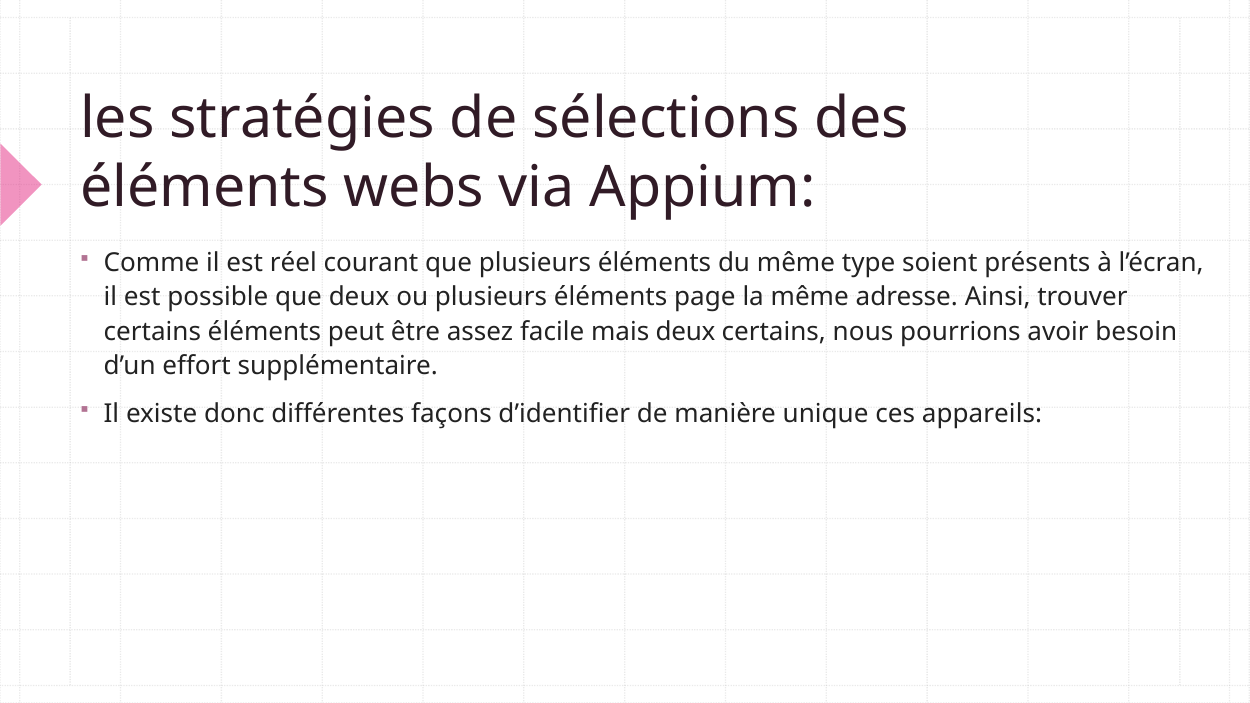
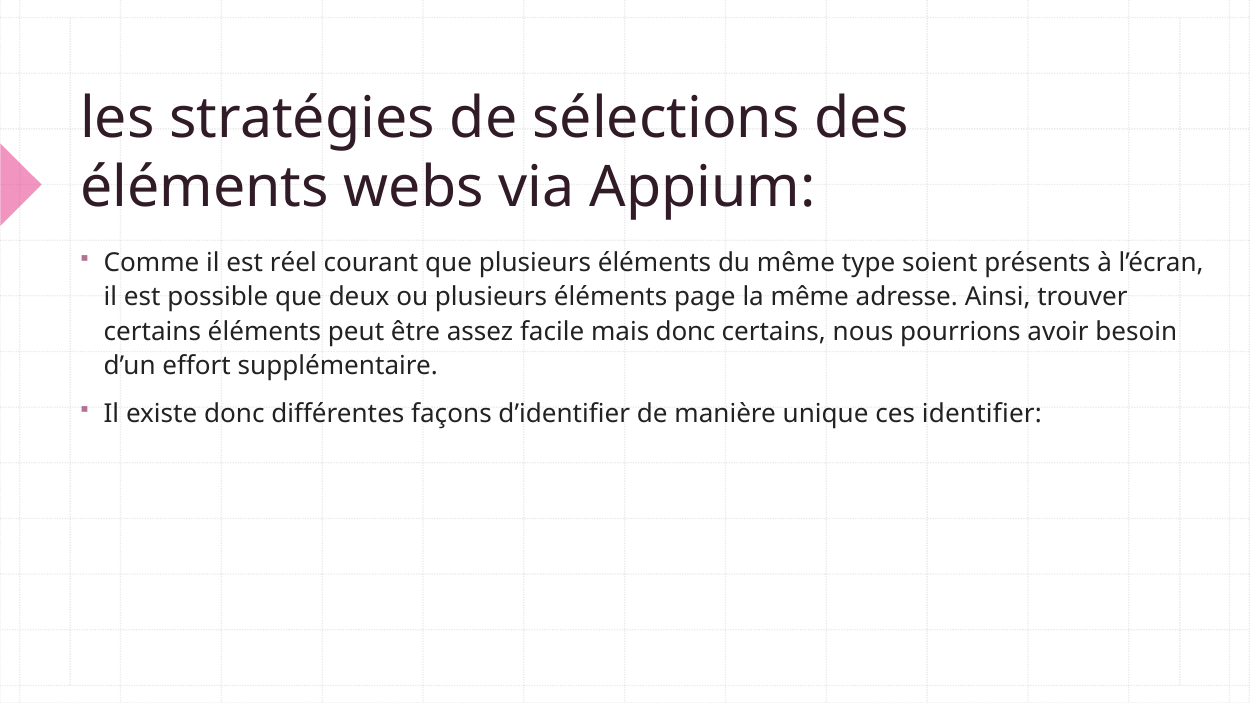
mais deux: deux -> donc (686, 332)
appareils: appareils -> identifier (982, 414)
